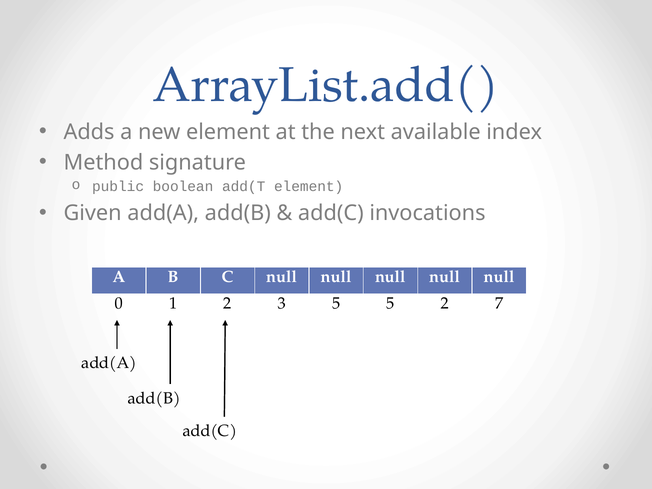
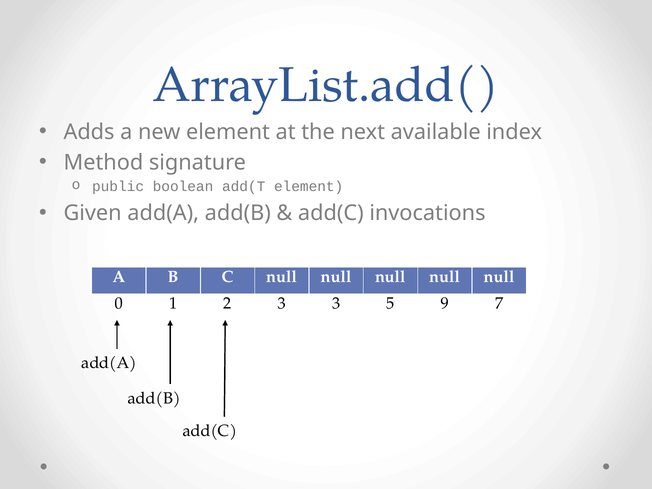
3 5: 5 -> 3 (336, 303)
5 2: 2 -> 9 (445, 303)
